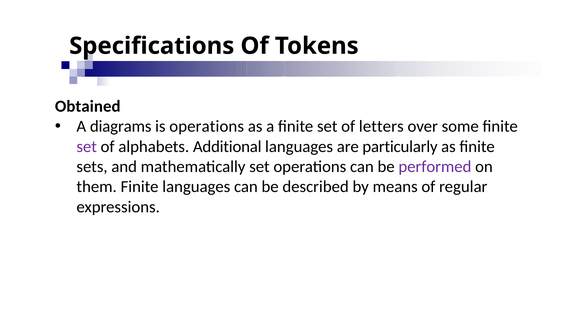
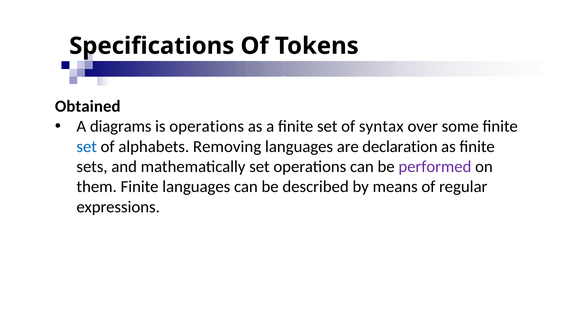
letters: letters -> syntax (381, 127)
set colour: purple -> blue (87, 147)
Additional: Additional -> Removing (227, 147)
particularly: particularly -> declaration (400, 147)
